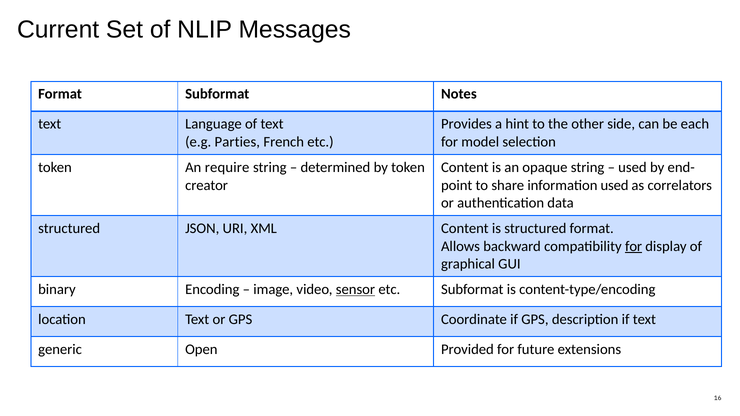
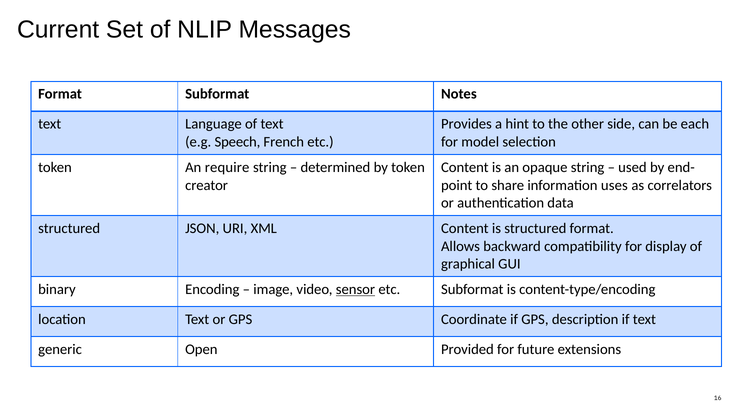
Parties: Parties -> Speech (237, 142)
information used: used -> uses (614, 185)
for underline: present -> none (634, 246)
